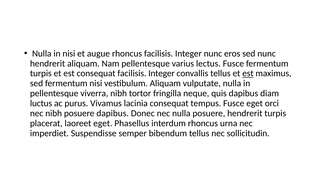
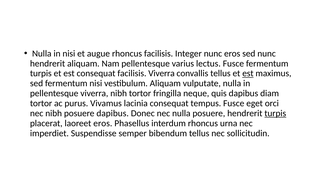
consequat facilisis Integer: Integer -> Viverra (162, 73)
luctus: luctus -> tortor (41, 103)
turpis underline: none -> present (275, 113)
laoreet eget: eget -> eros (103, 123)
